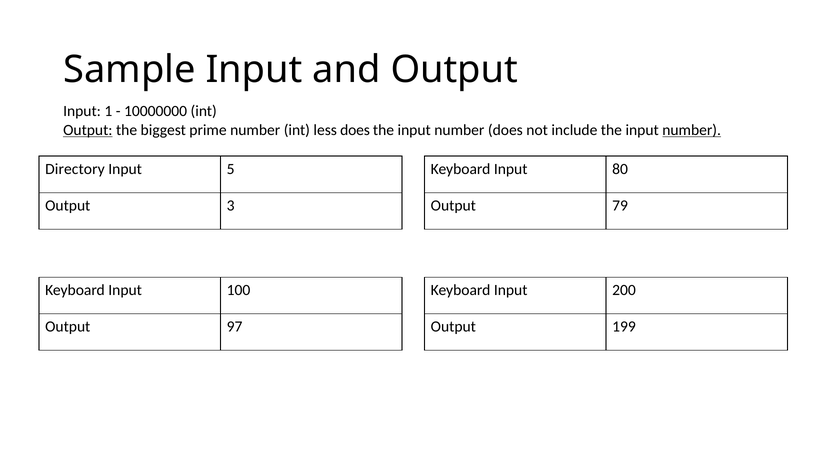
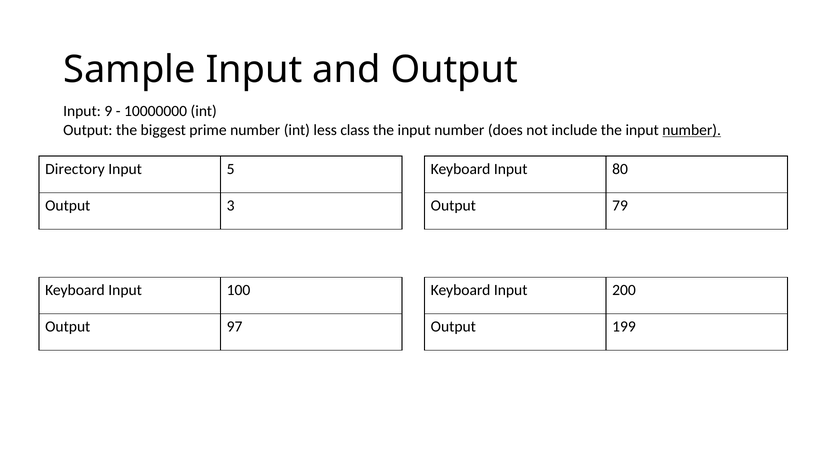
1: 1 -> 9 (108, 111)
Output underline: present -> none (88, 130)
less does: does -> class (355, 130)
